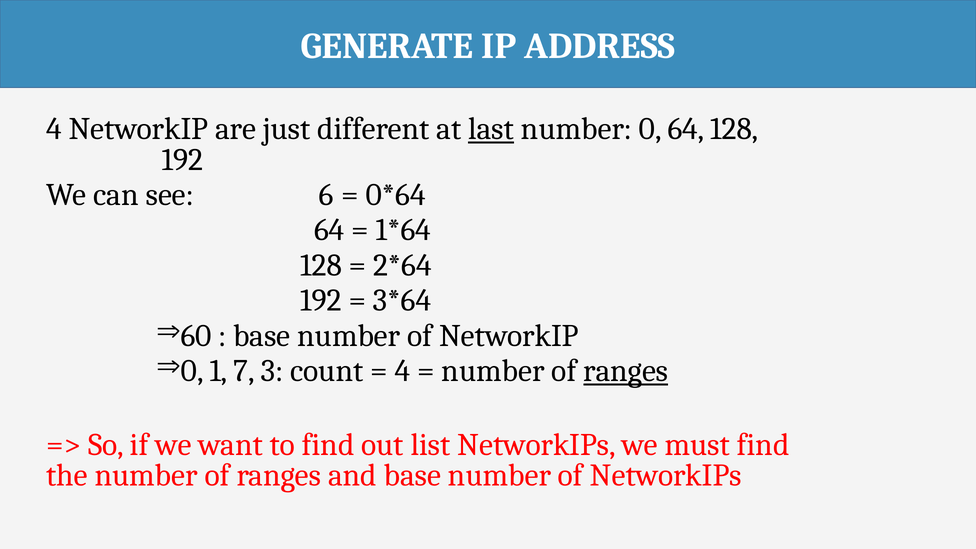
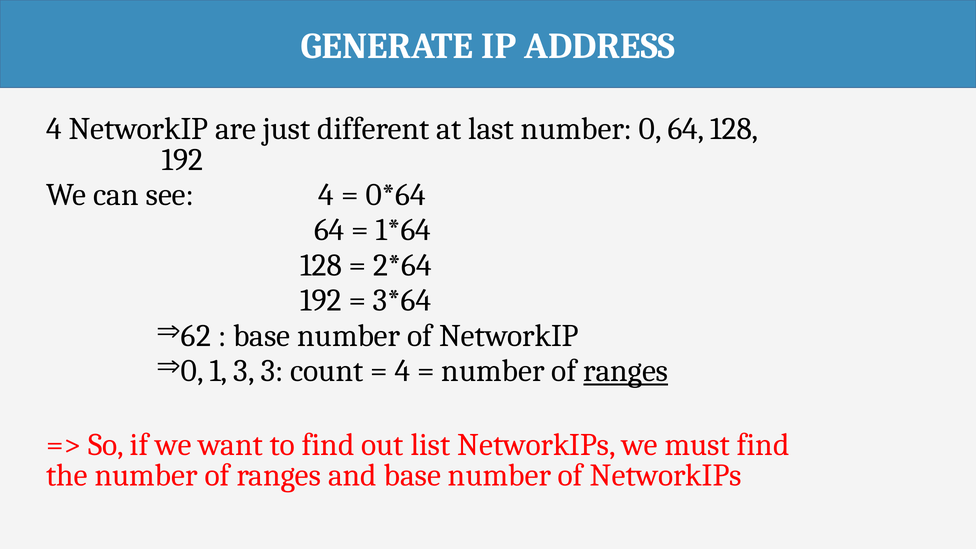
last underline: present -> none (491, 129)
see 6: 6 -> 4 (326, 195)
60: 60 -> 62 (196, 336)
1 7: 7 -> 3 (244, 371)
